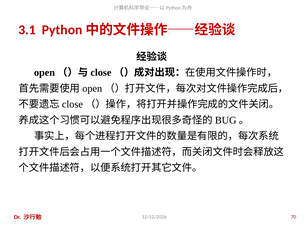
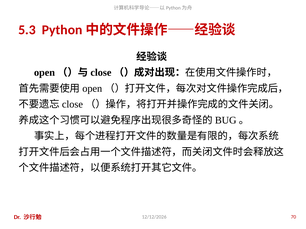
3.1: 3.1 -> 5.3 (27, 30)
